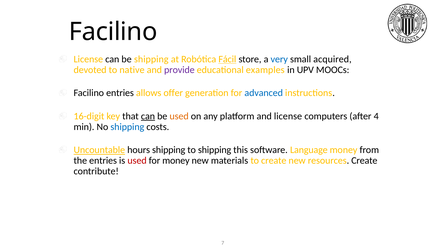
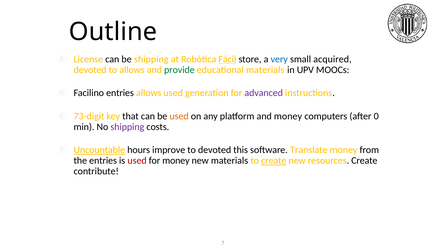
Facilino: Facilino -> Outline (113, 32)
to native: native -> allows (132, 70)
provide colour: purple -> green (179, 70)
educational examples: examples -> materials (265, 70)
allows offer: offer -> used (173, 93)
advanced colour: blue -> purple (264, 93)
16-digit: 16-digit -> 73-digit (89, 116)
can underline: present -> none (148, 116)
and license: license -> money (288, 116)
4: 4 -> 0 (376, 116)
shipping colour: blue -> purple (127, 127)
hours shipping: shipping -> improve (169, 150)
to shipping: shipping -> devoted (215, 150)
Language: Language -> Translate (309, 150)
create underline: none -> present (274, 161)
